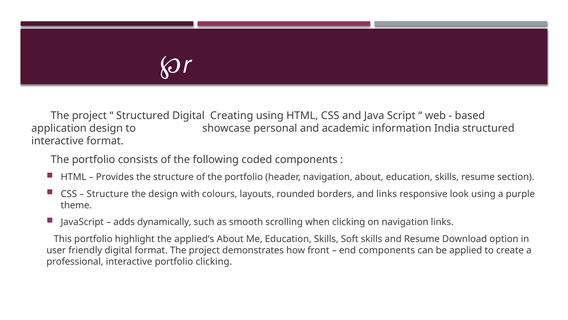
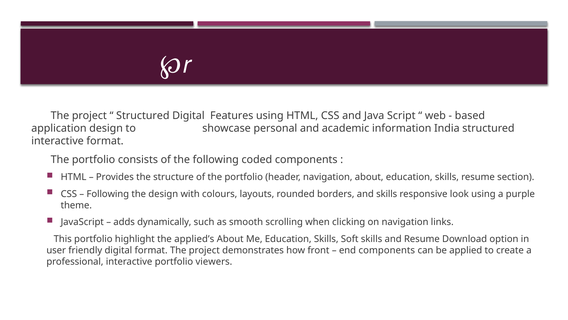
Creating: Creating -> Features (232, 115)
Structure: Structure -> Following (108, 194)
and links: links -> skills (387, 194)
portfolio clicking: clicking -> viewers (214, 261)
